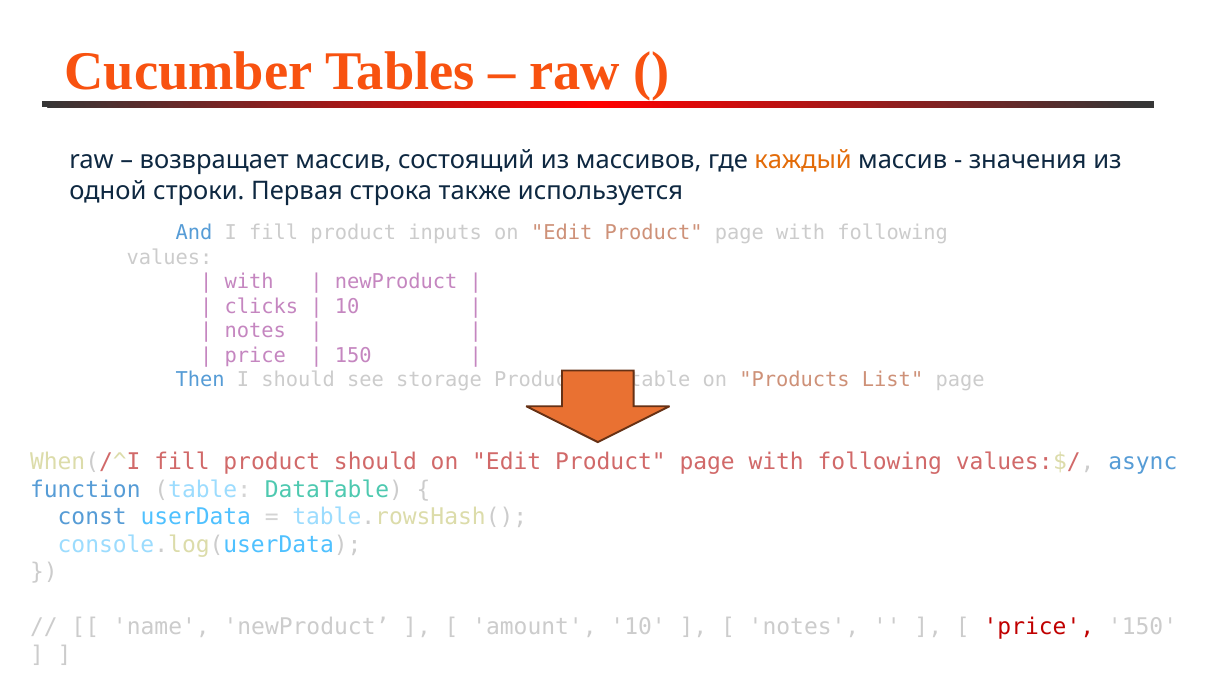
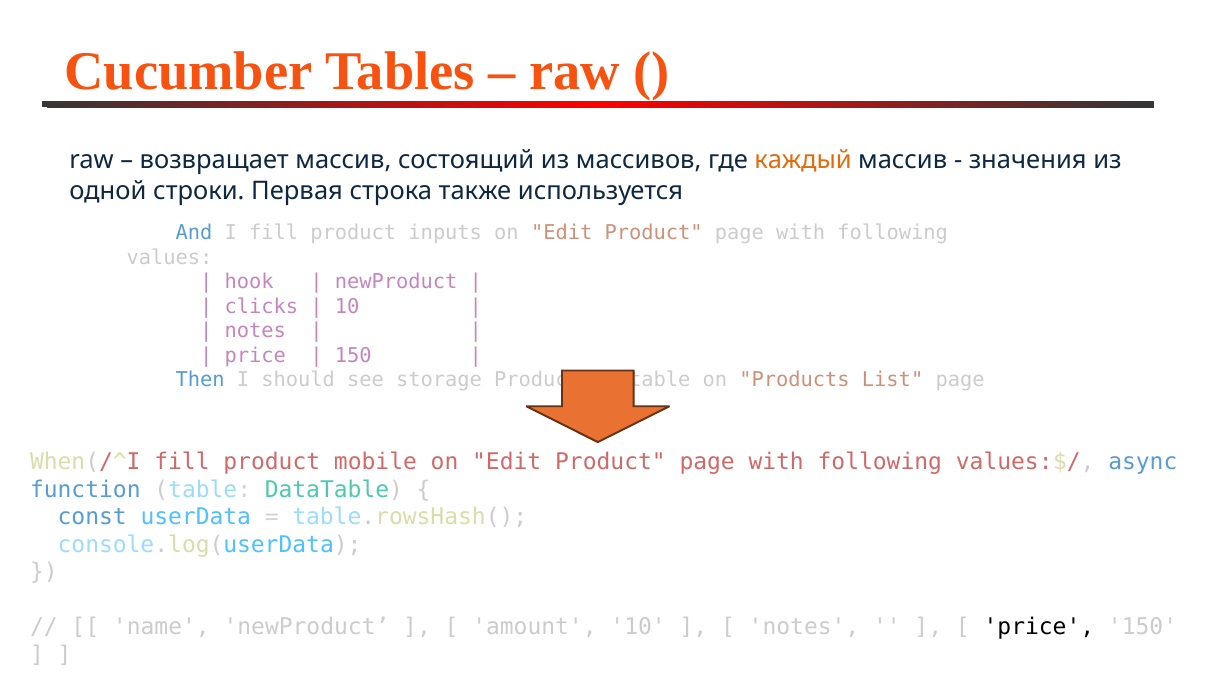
with: with -> hook (249, 282)
product should: should -> mobile (375, 462)
price colour: red -> black (1039, 627)
